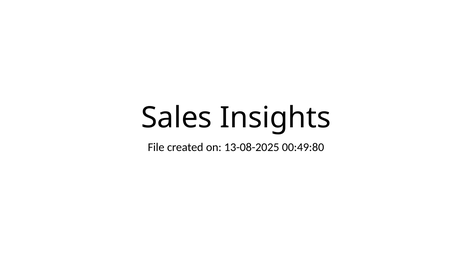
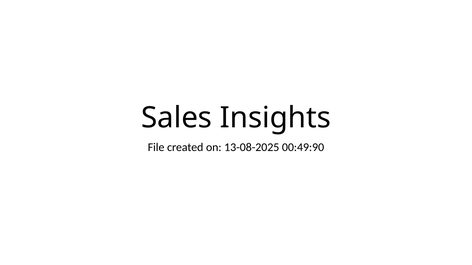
00:49:80: 00:49:80 -> 00:49:90 (303, 148)
